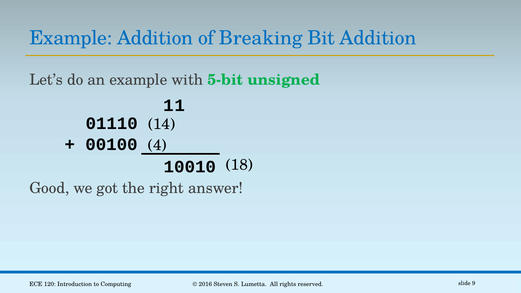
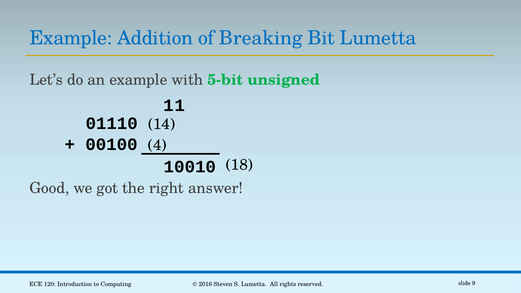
Bit Addition: Addition -> Lumetta (378, 38)
